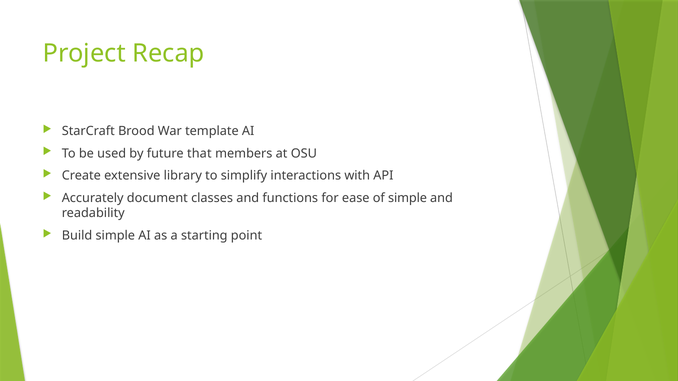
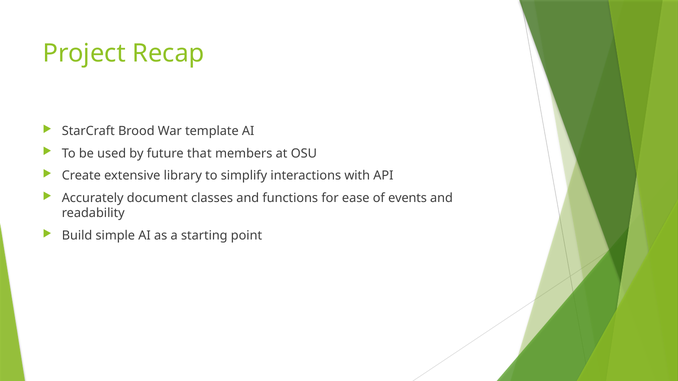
of simple: simple -> events (408, 198)
